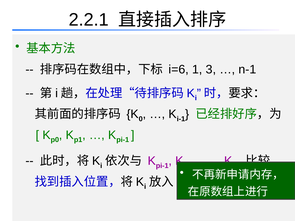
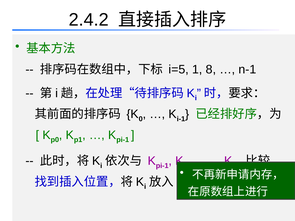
2.2.1: 2.2.1 -> 2.4.2 (89, 20)
i=6: i=6 -> i=5 (179, 69)
3: 3 -> 8 (211, 69)
